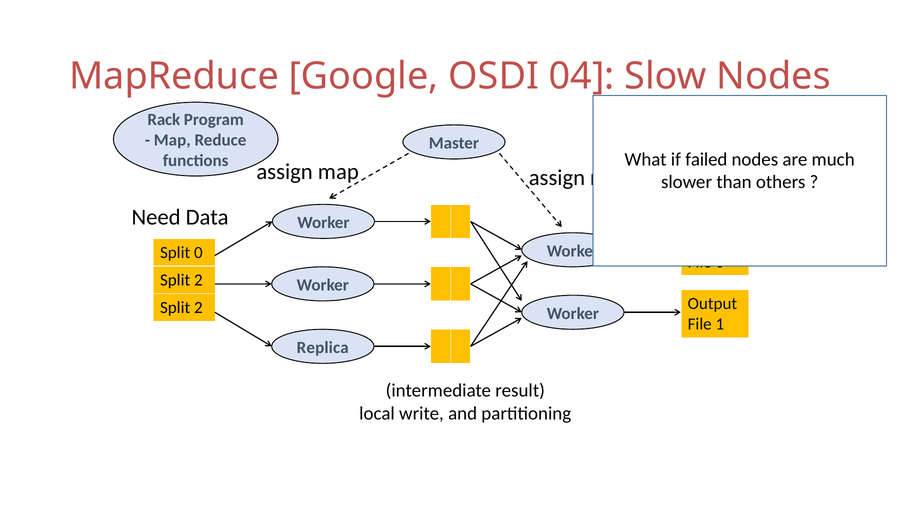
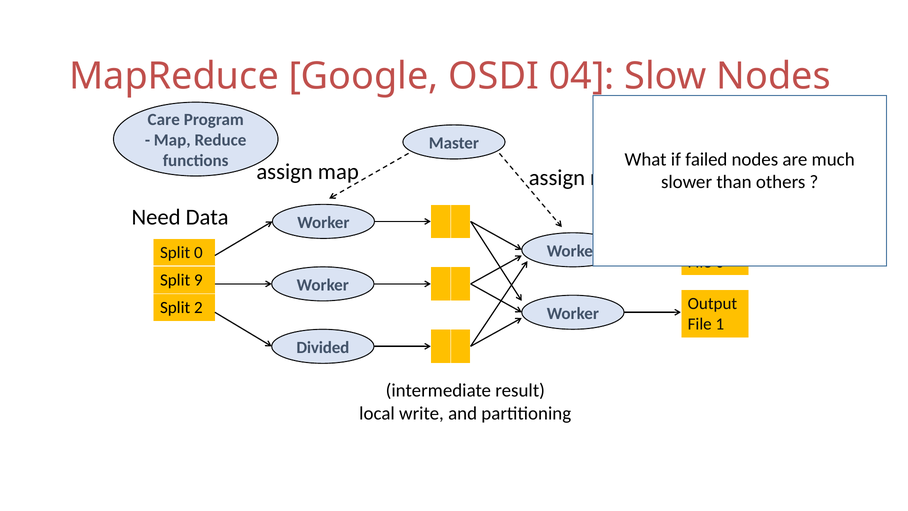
Rack: Rack -> Care (164, 120)
2: 2 -> 9 (198, 280)
Replica: Replica -> Divided (323, 347)
